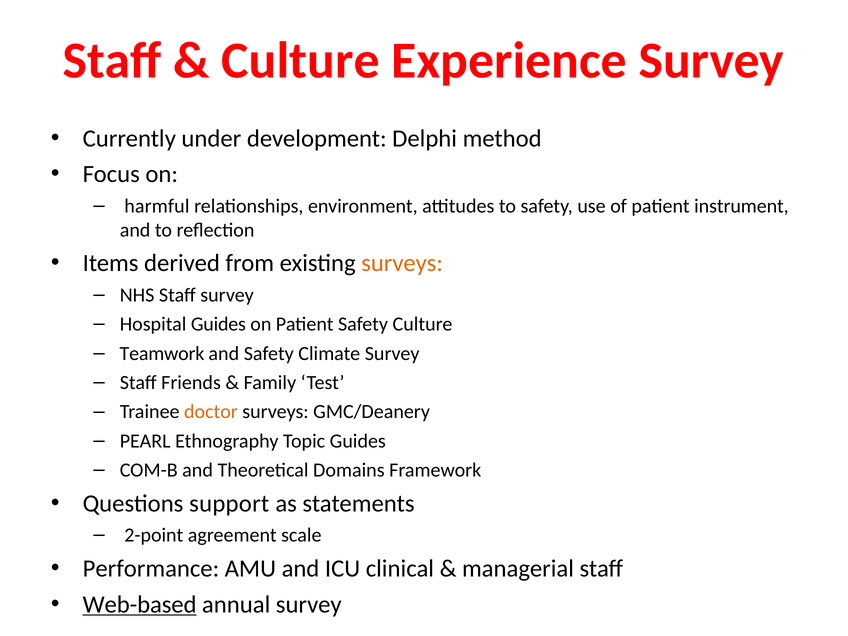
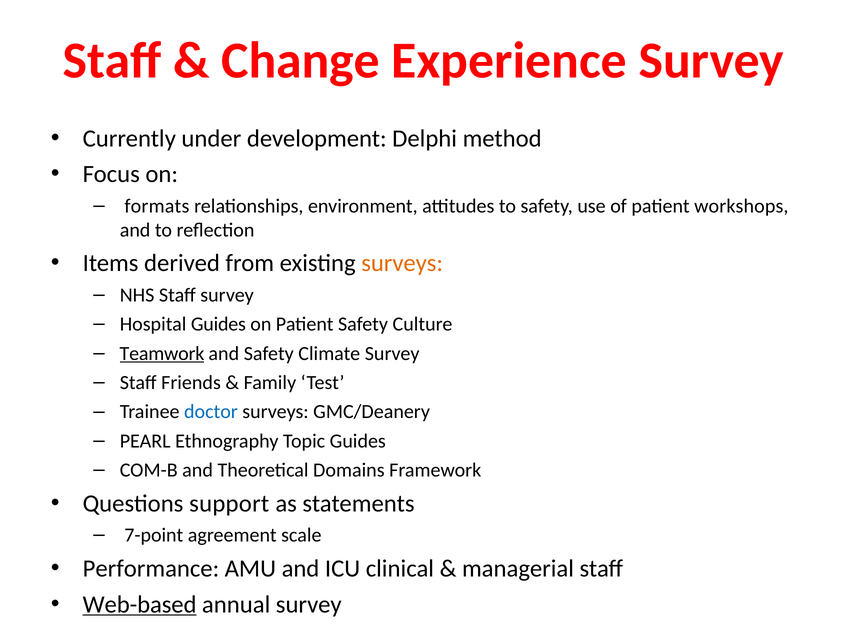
Culture: Culture -> Change (301, 61)
harmful: harmful -> formats (157, 206)
instrument: instrument -> workshops (741, 206)
Teamwork underline: none -> present (162, 353)
doctor colour: orange -> blue (211, 412)
2-point: 2-point -> 7-point (154, 535)
